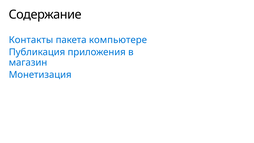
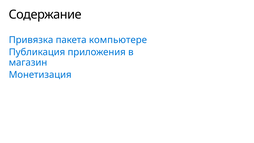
Контакты: Контакты -> Привязка (31, 40)
